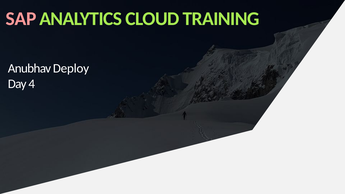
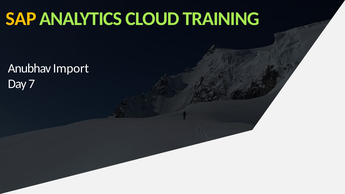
SAP colour: pink -> yellow (21, 19)
Deploy: Deploy -> Import (71, 68)
4: 4 -> 7 (32, 84)
